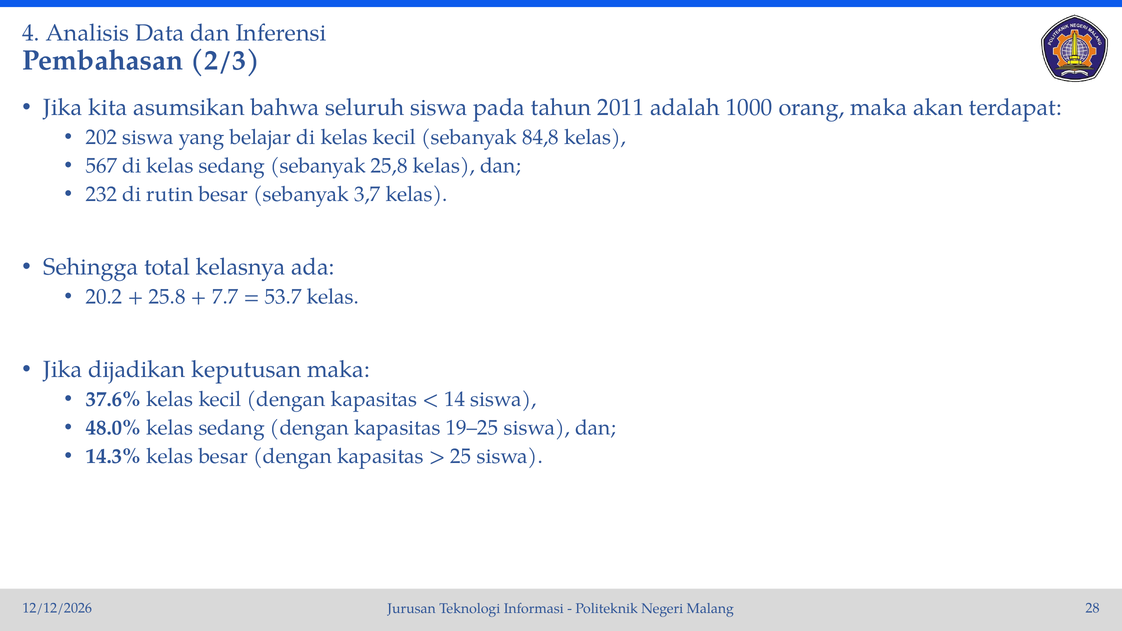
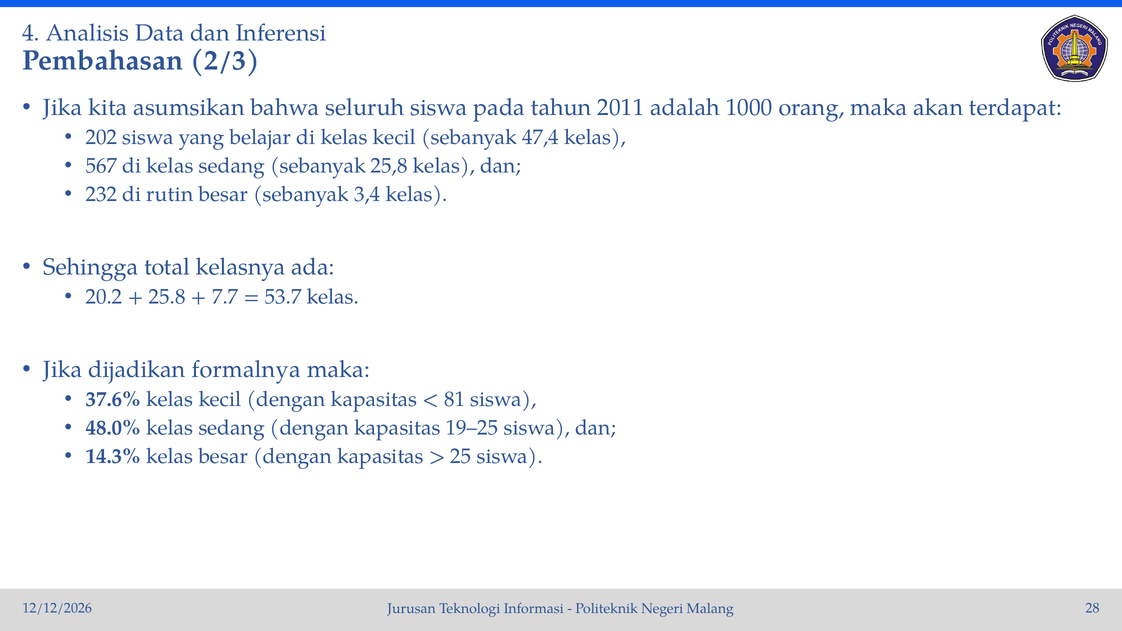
84,8: 84,8 -> 47,4 (540, 137)
3,7: 3,7 -> 3,4 (367, 194)
keputusan: keputusan -> formalnya (246, 369)
14: 14 -> 81 (455, 399)
